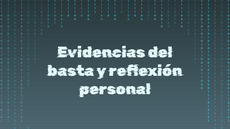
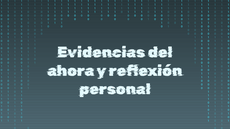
basta: basta -> ahora (71, 71)
